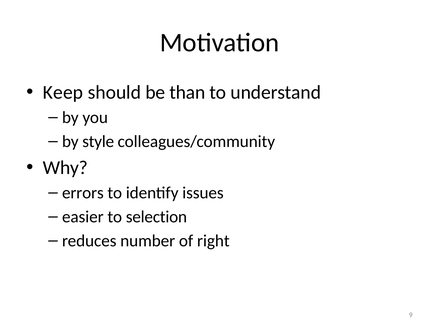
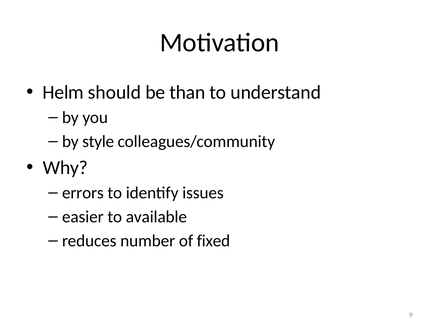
Keep: Keep -> Helm (63, 92)
selection: selection -> available (156, 216)
right: right -> fixed (213, 240)
